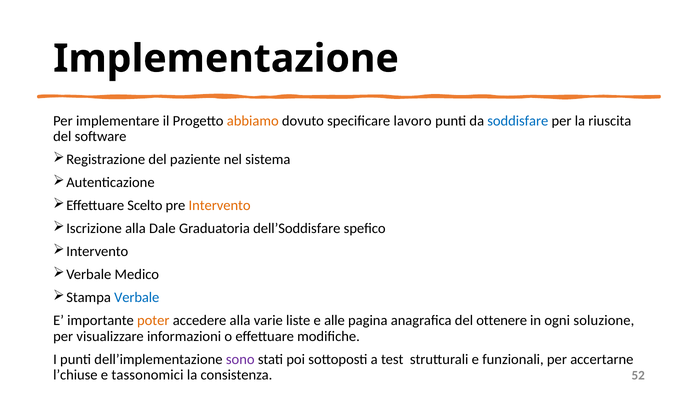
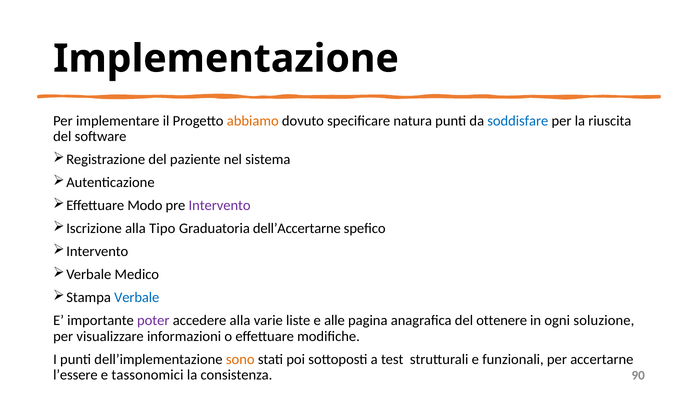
lavoro: lavoro -> natura (413, 121)
Scelto: Scelto -> Modo (145, 205)
Intervento colour: orange -> purple (220, 205)
Dale: Dale -> Tipo (162, 228)
dell’Soddisfare: dell’Soddisfare -> dell’Accertarne (297, 228)
poter colour: orange -> purple (153, 320)
sono colour: purple -> orange (240, 359)
l’chiuse: l’chiuse -> l’essere (75, 375)
52: 52 -> 90 (638, 375)
